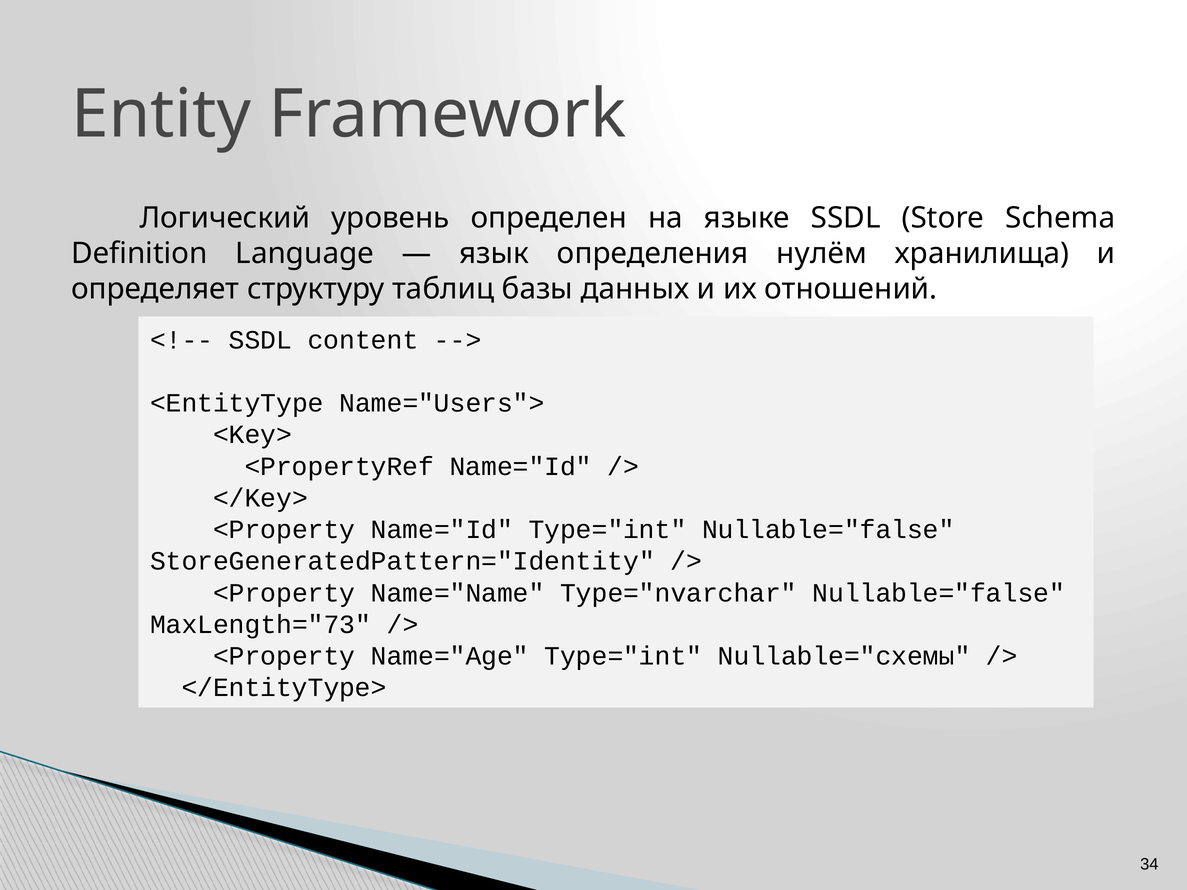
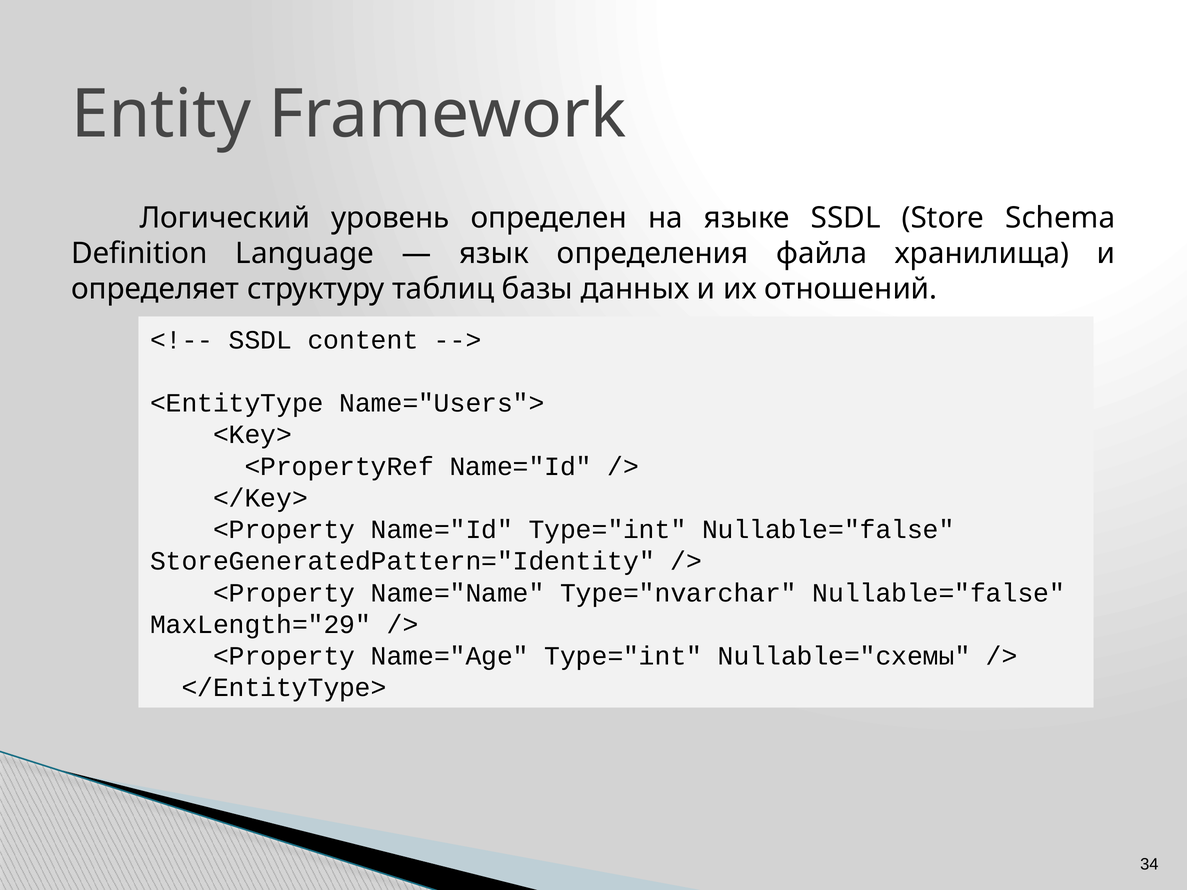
нулём: нулём -> файла (822, 254)
MaxLength="73: MaxLength="73 -> MaxLength="29 (261, 625)
